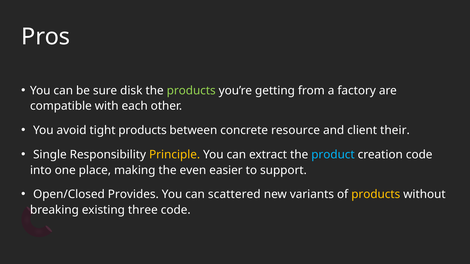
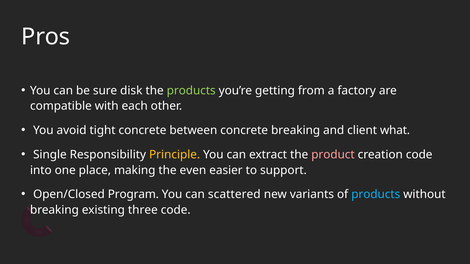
tight products: products -> concrete (142, 131)
concrete resource: resource -> breaking (296, 131)
their: their -> what (395, 131)
product colour: light blue -> pink (333, 155)
Provides: Provides -> Program (133, 195)
products colour: yellow -> light blue (376, 195)
